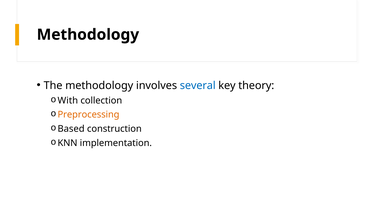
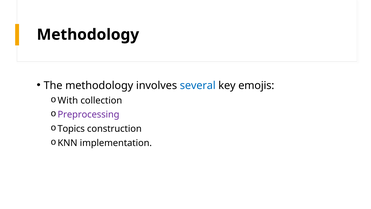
theory: theory -> emojis (256, 85)
Preprocessing colour: orange -> purple (89, 114)
Based: Based -> Topics (71, 129)
